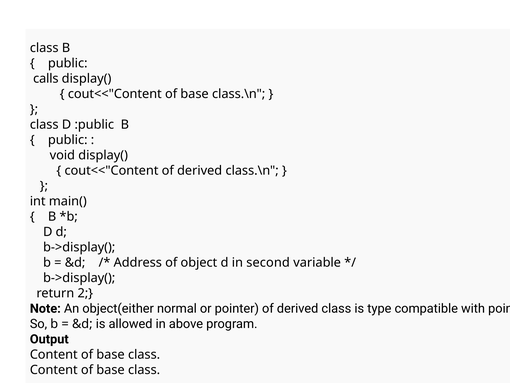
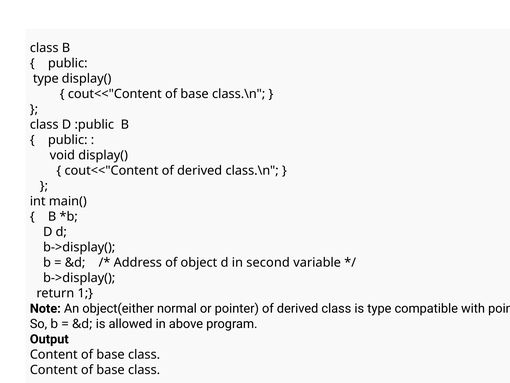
calls: calls -> type (46, 79)
2: 2 -> 1 (85, 293)
